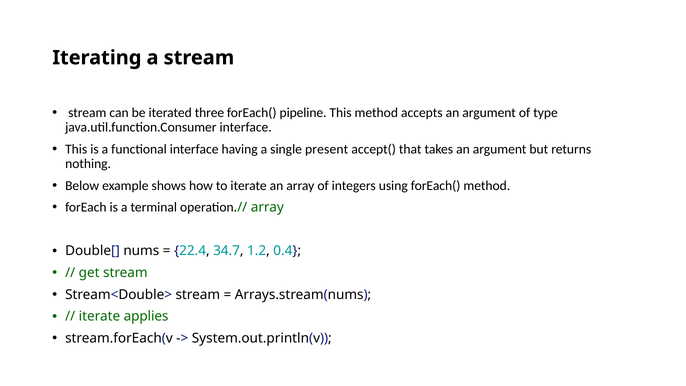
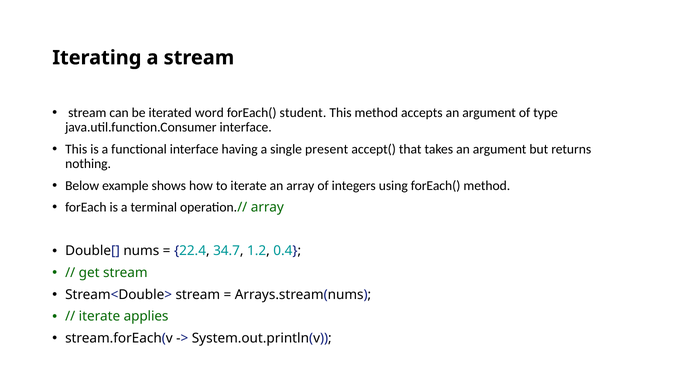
three: three -> word (209, 113)
pipeline: pipeline -> student (303, 113)
